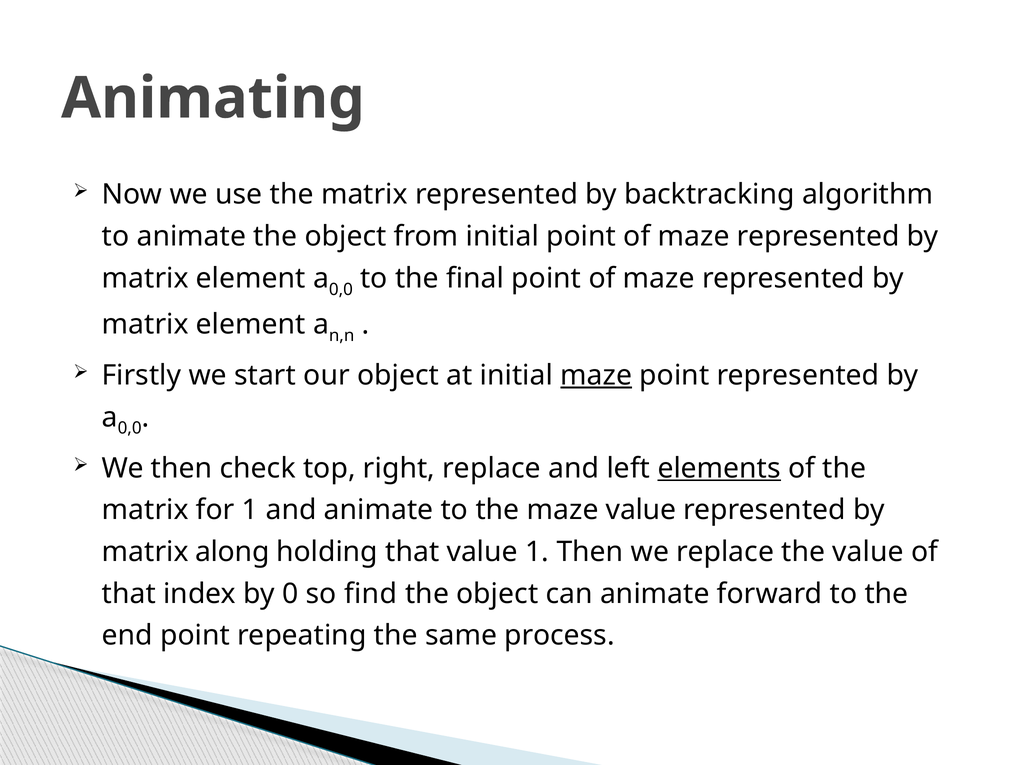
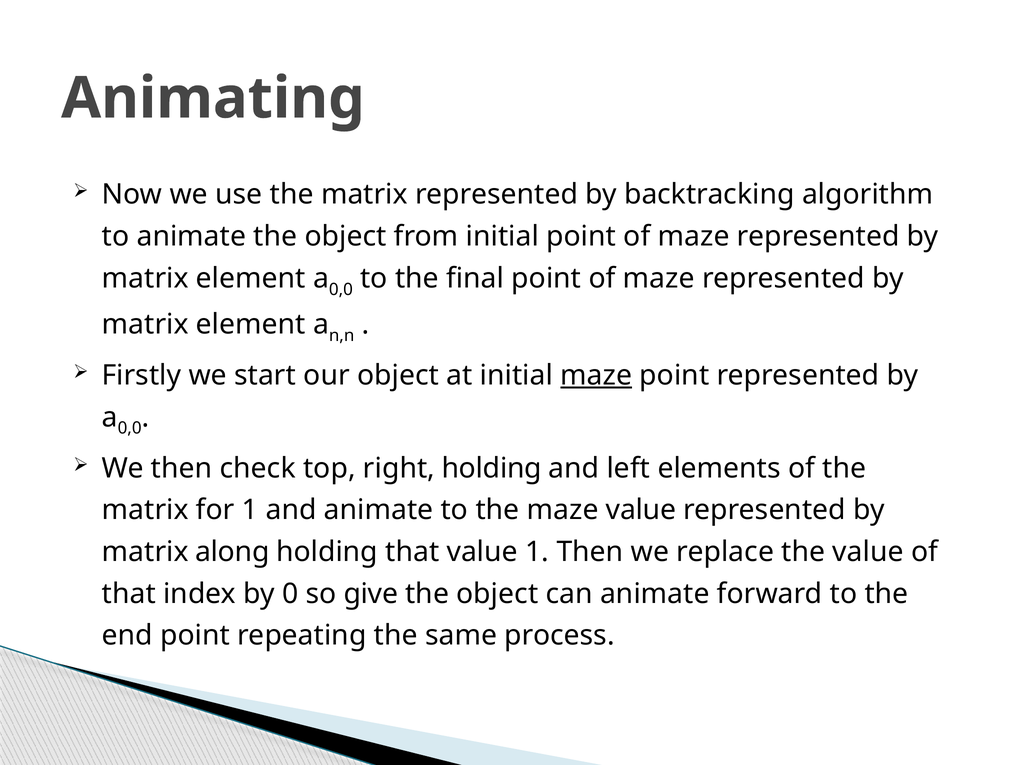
right replace: replace -> holding (492, 468)
elements underline: present -> none (719, 468)
find: find -> give (371, 594)
